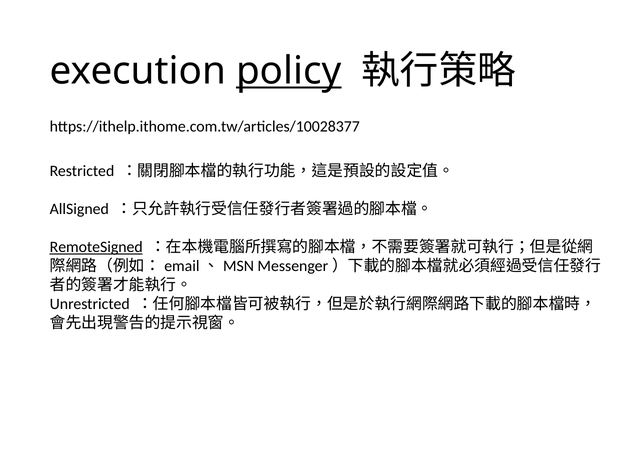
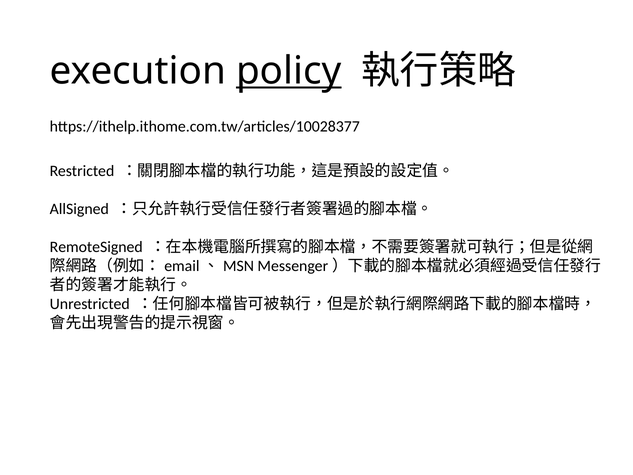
RemoteSigned underline: present -> none (96, 247)
